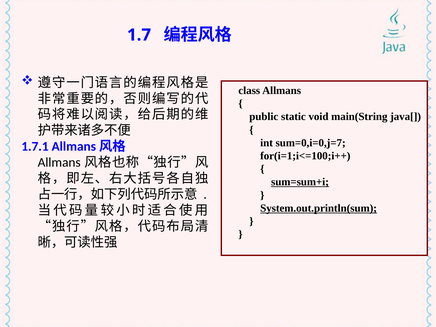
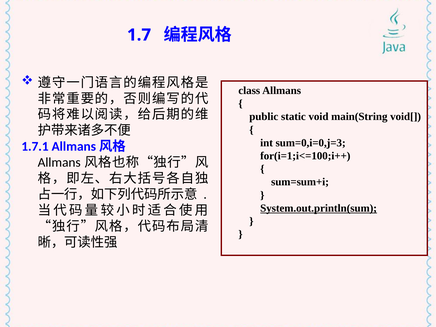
java[: java[ -> void[ (406, 117)
sum=0,i=0,j=7: sum=0,i=0,j=7 -> sum=0,i=0,j=3 (311, 143)
sum=sum+i underline: present -> none (300, 182)
